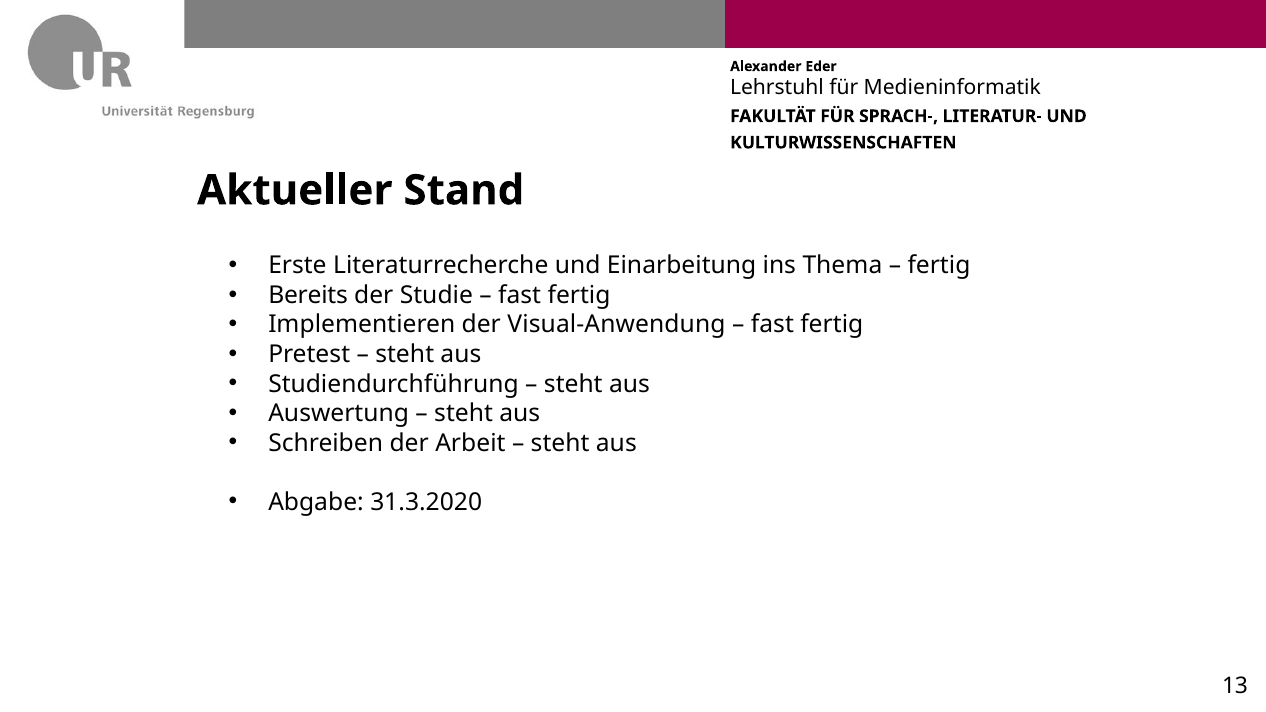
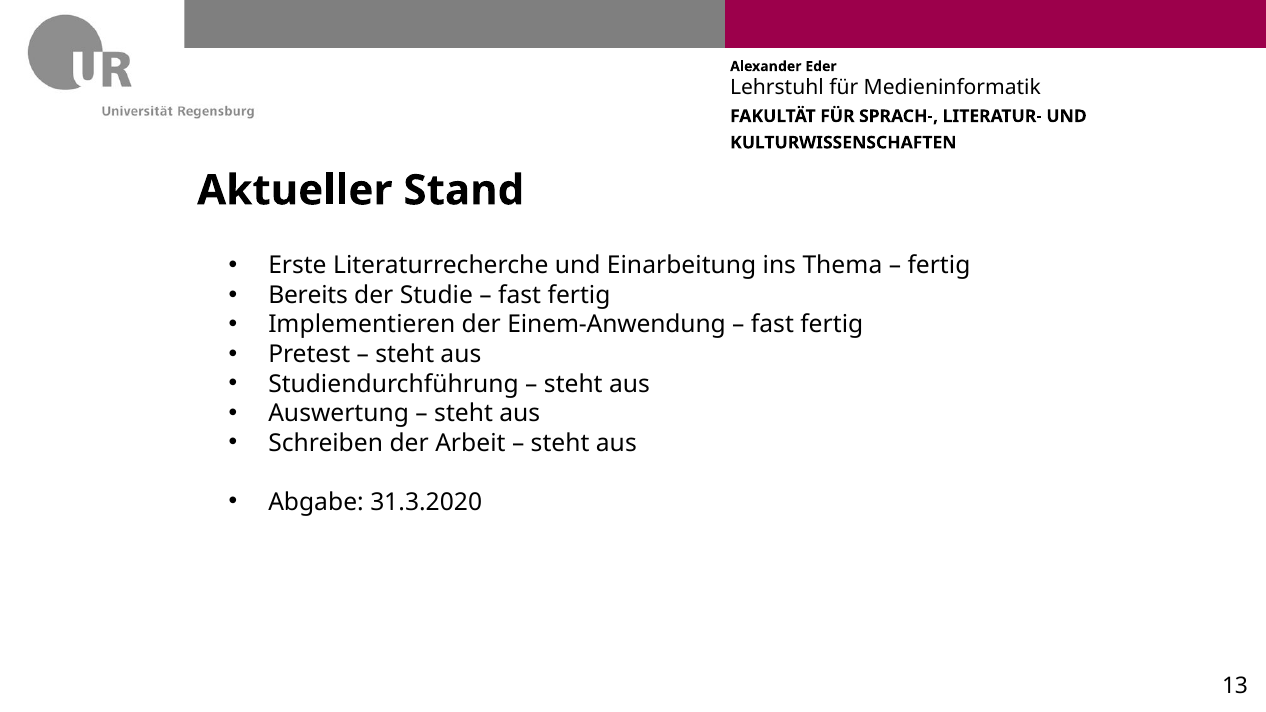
Visual-Anwendung: Visual-Anwendung -> Einem-Anwendung (617, 325)
